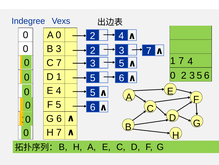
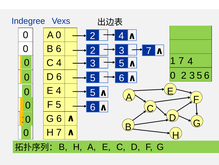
B 3: 3 -> 6 (59, 49)
C 7: 7 -> 4 (59, 63)
D 1: 1 -> 6 (59, 76)
